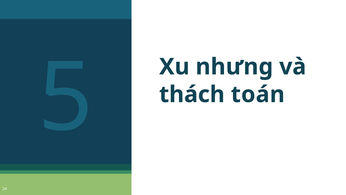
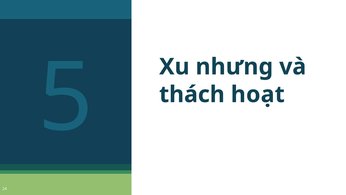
toán: toán -> hoạt (258, 94)
